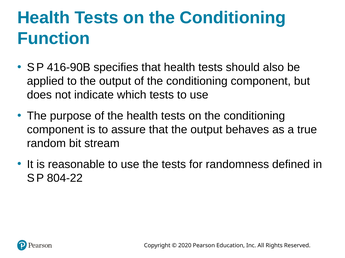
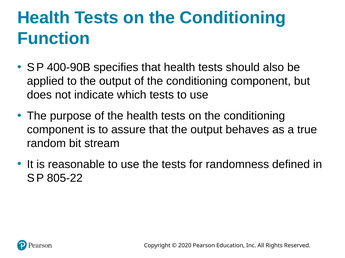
416-90B: 416-90B -> 400-90B (69, 68)
804-22: 804-22 -> 805-22 (65, 179)
